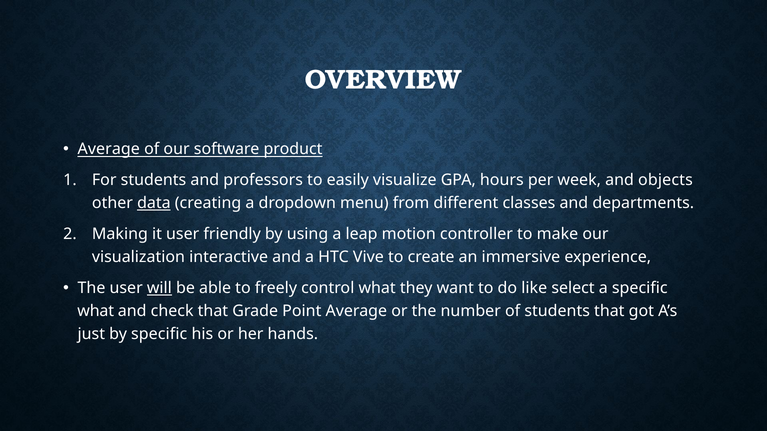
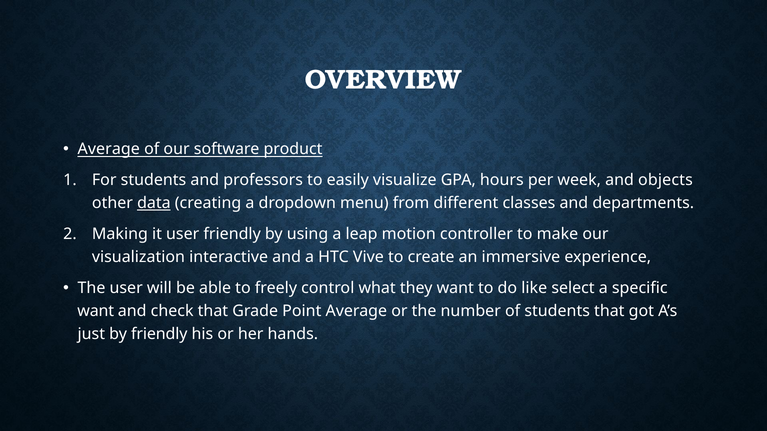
will underline: present -> none (159, 288)
what: what -> want (96, 311)
by specific: specific -> friendly (159, 335)
